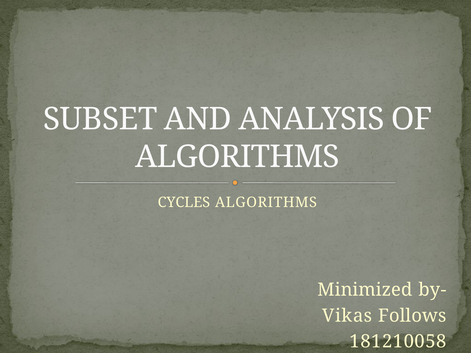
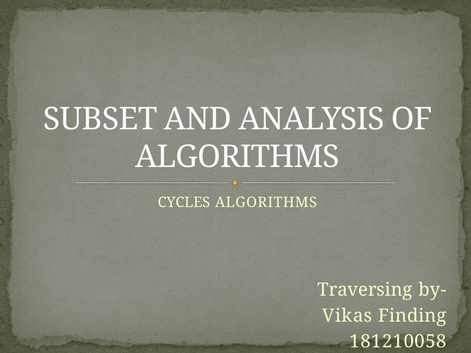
Minimized: Minimized -> Traversing (365, 290)
Follows: Follows -> Finding (412, 316)
